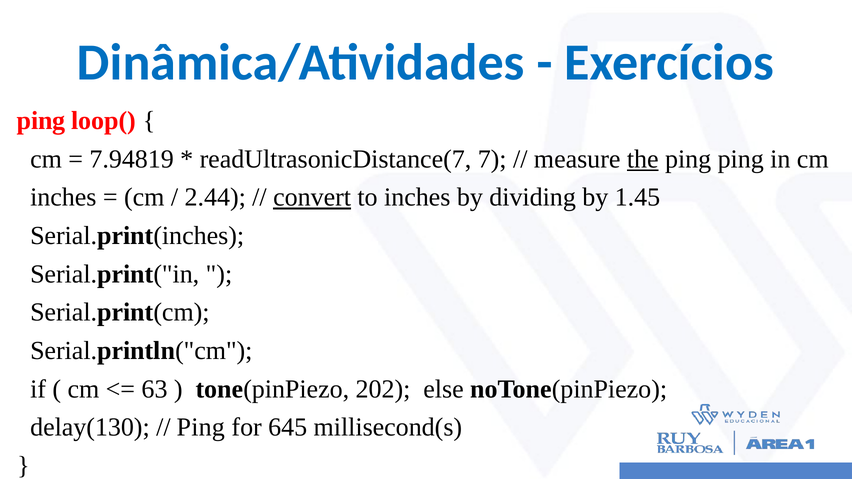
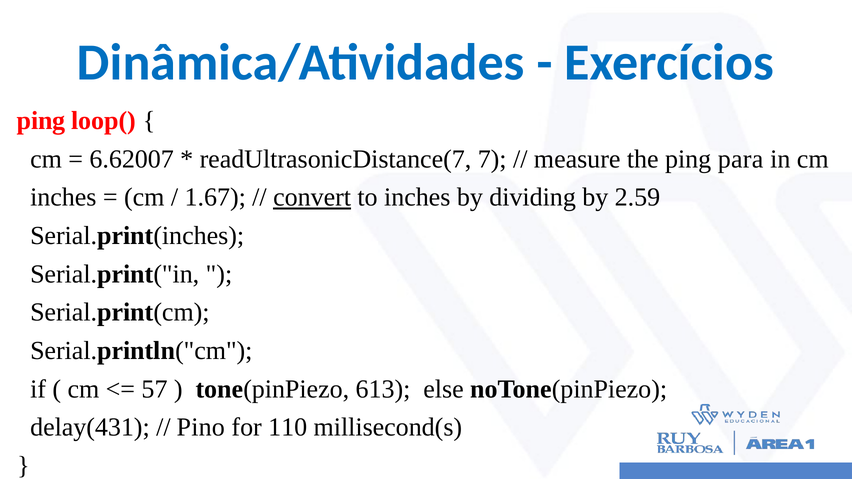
7.94819: 7.94819 -> 6.62007 (132, 159)
the underline: present -> none (643, 159)
ping ping: ping -> para (741, 159)
2.44: 2.44 -> 1.67 (215, 197)
1.45: 1.45 -> 2.59 (637, 197)
63: 63 -> 57 (155, 389)
202: 202 -> 613 (383, 389)
delay(130: delay(130 -> delay(431 (90, 427)
Ping: Ping -> Pino (201, 427)
645: 645 -> 110 (288, 427)
